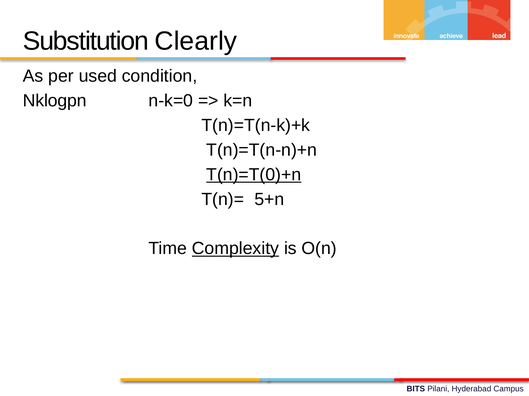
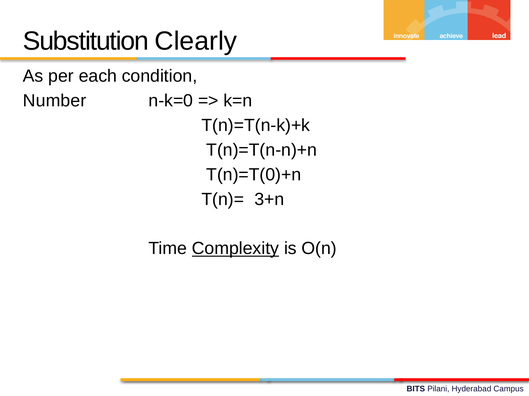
used: used -> each (98, 76)
Nklogpn: Nklogpn -> Number (55, 101)
T(n)=T(0)+n underline: present -> none (254, 175)
5+n: 5+n -> 3+n (269, 200)
